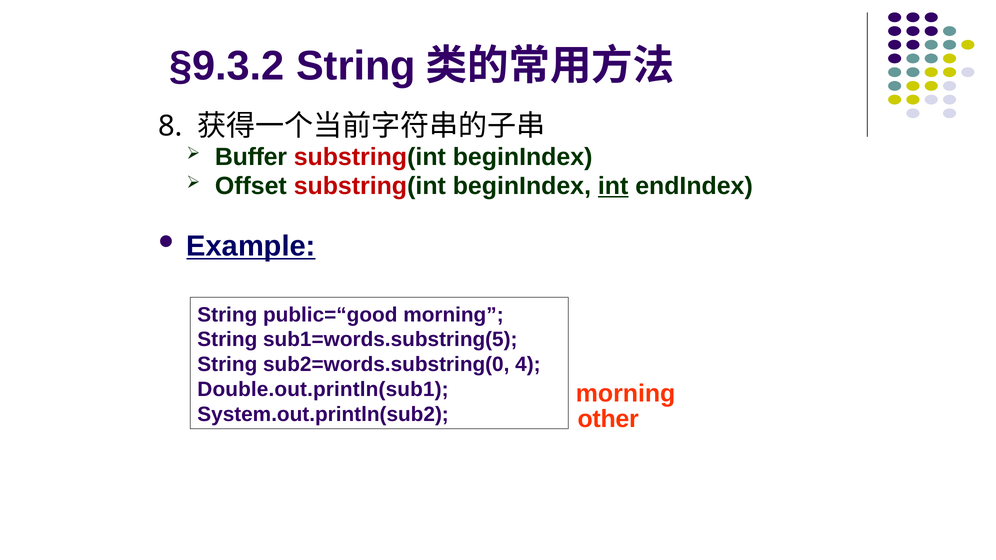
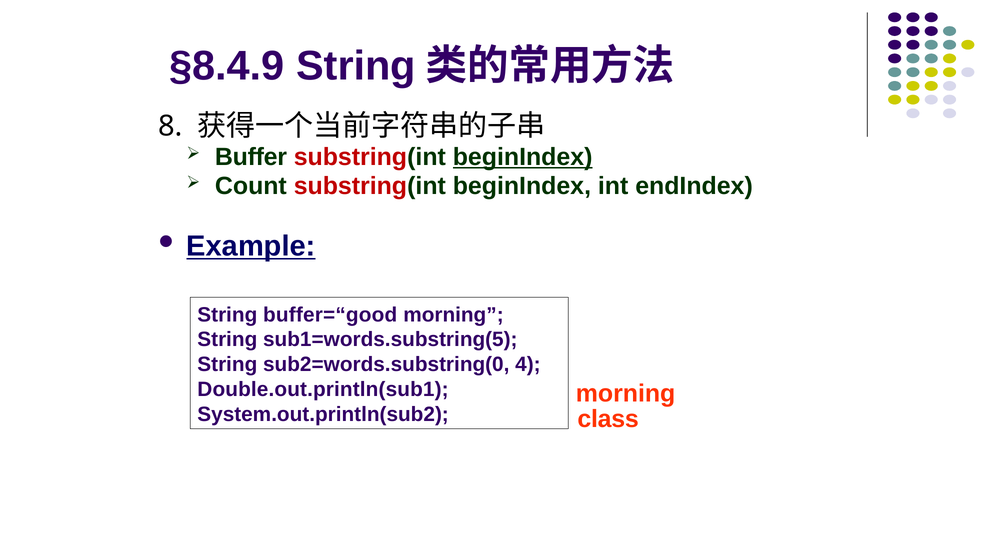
§9.3.2: §9.3.2 -> §8.4.9 (227, 66)
beginIndex underline: none -> present (523, 157)
Offset: Offset -> Count (251, 186)
int underline: present -> none (613, 186)
public=“good: public=“good -> buffer=“good (330, 315)
other: other -> class (608, 419)
